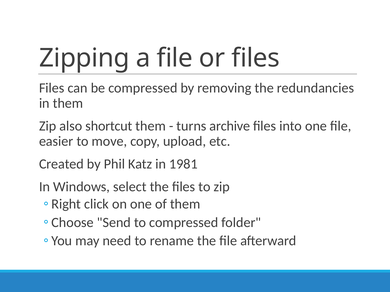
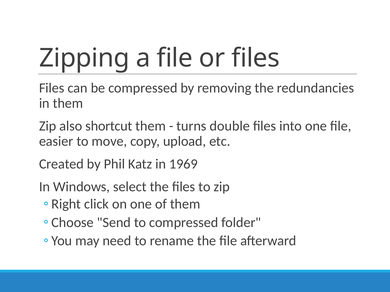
archive: archive -> double (230, 126)
1981: 1981 -> 1969 (183, 164)
